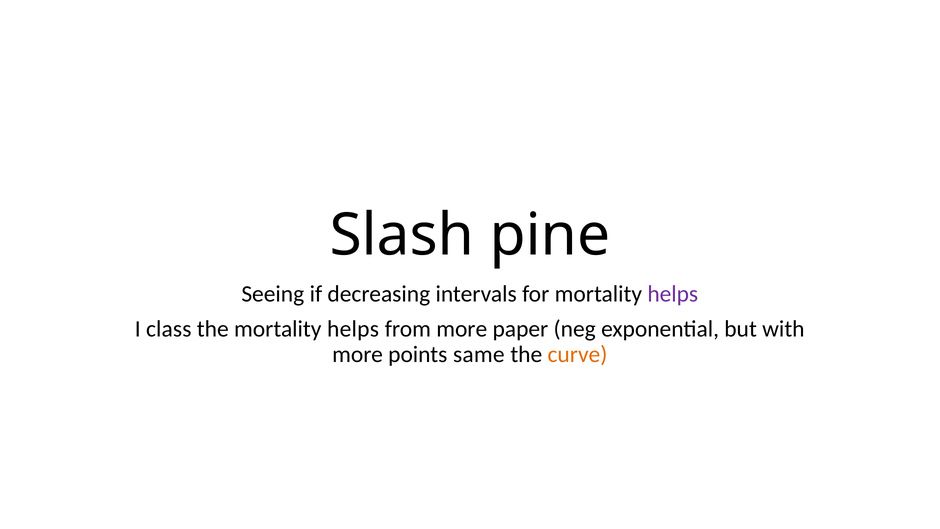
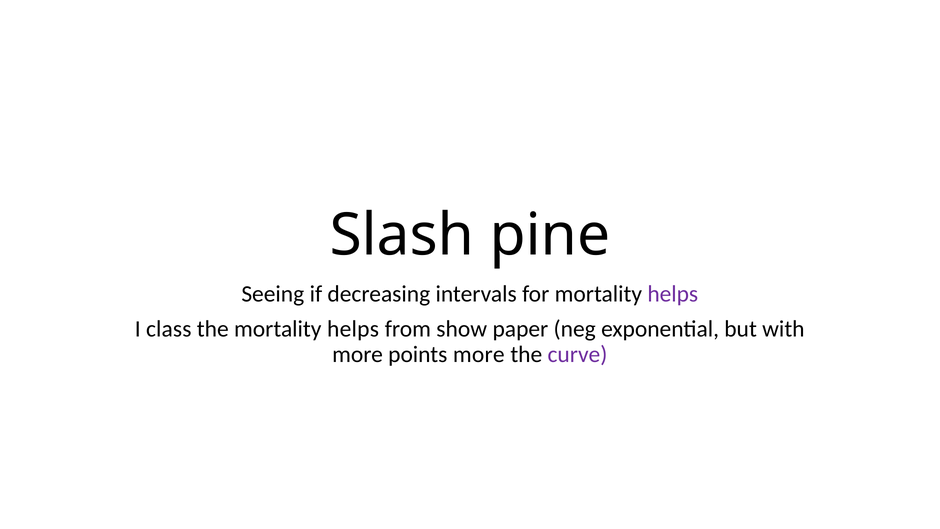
from more: more -> show (462, 329)
points same: same -> more (479, 354)
curve colour: orange -> purple (577, 354)
